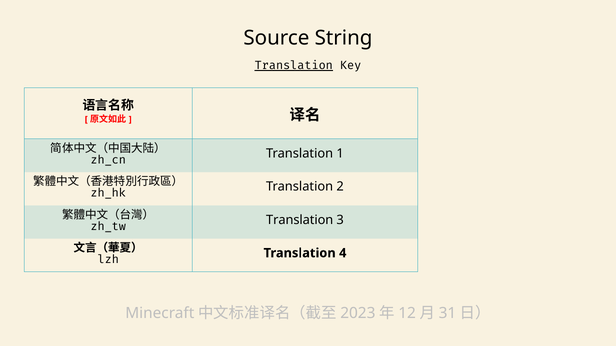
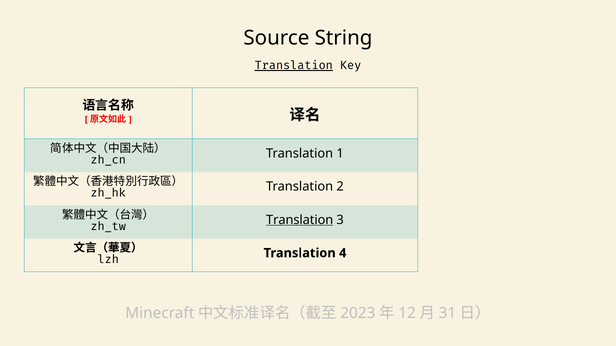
Translation underline: none -> present (300, 220)
